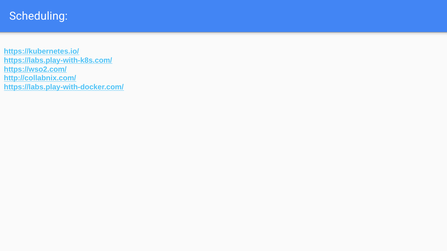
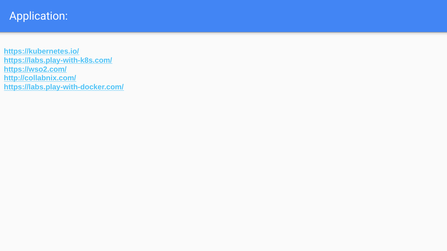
Scheduling: Scheduling -> Application (39, 16)
